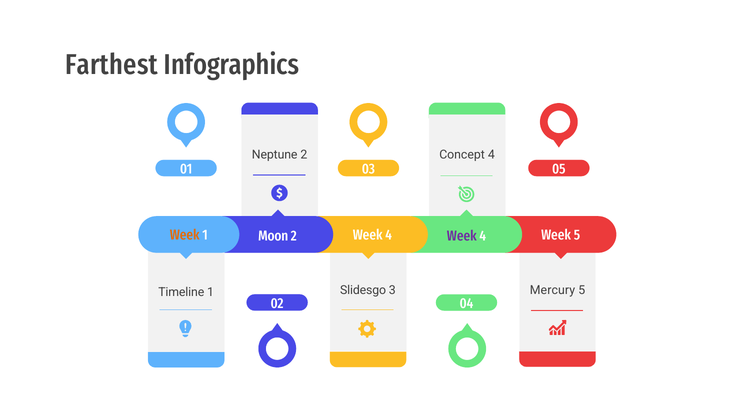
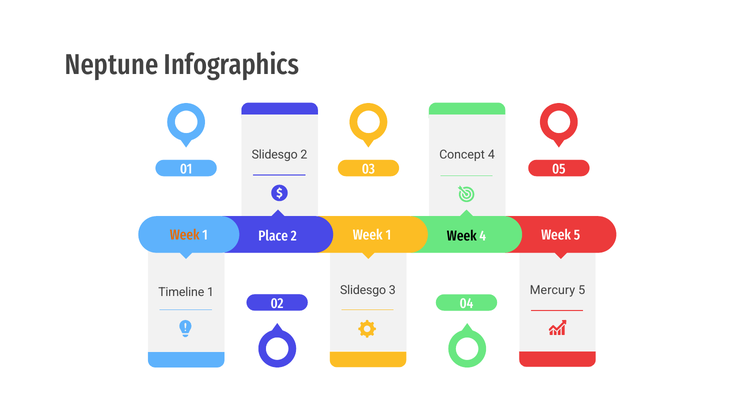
Farthest: Farthest -> Neptune (112, 65)
Neptune: Neptune -> Slidesgo (275, 155)
4: 4 -> 1 (388, 235)
Moon: Moon -> Place (273, 236)
Week colour: purple -> black (462, 236)
